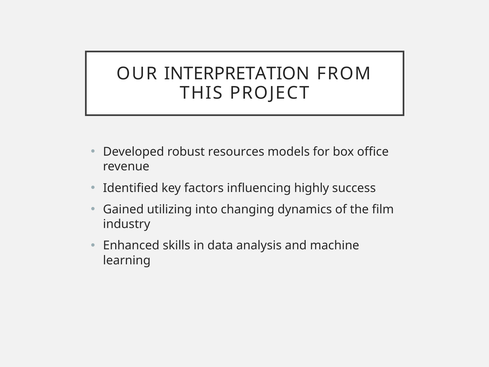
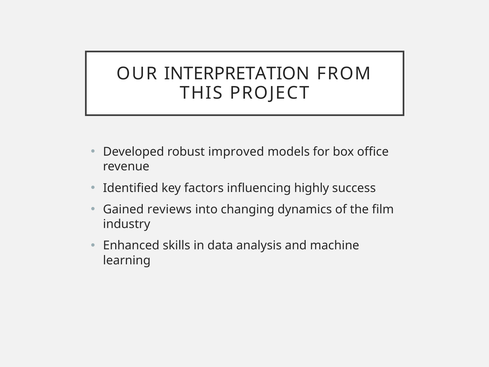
resources: resources -> improved (236, 152)
utilizing: utilizing -> reviews (169, 209)
